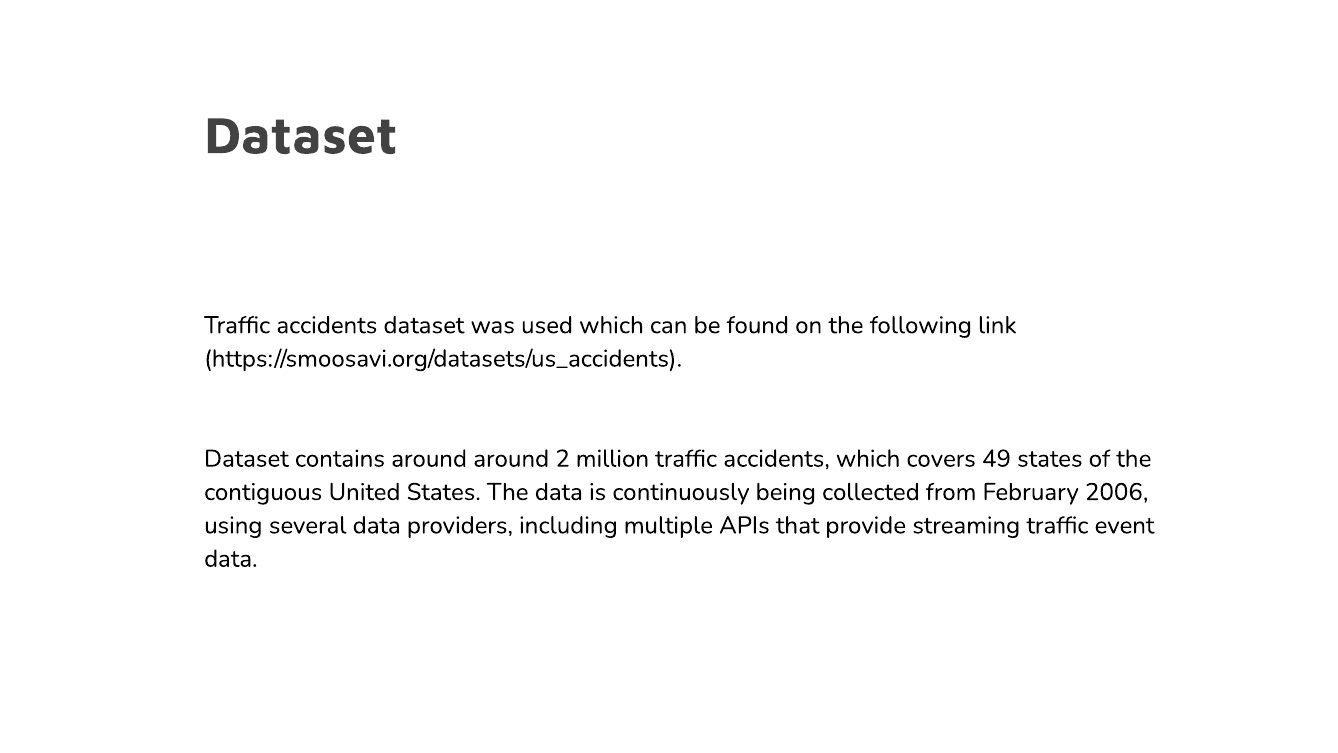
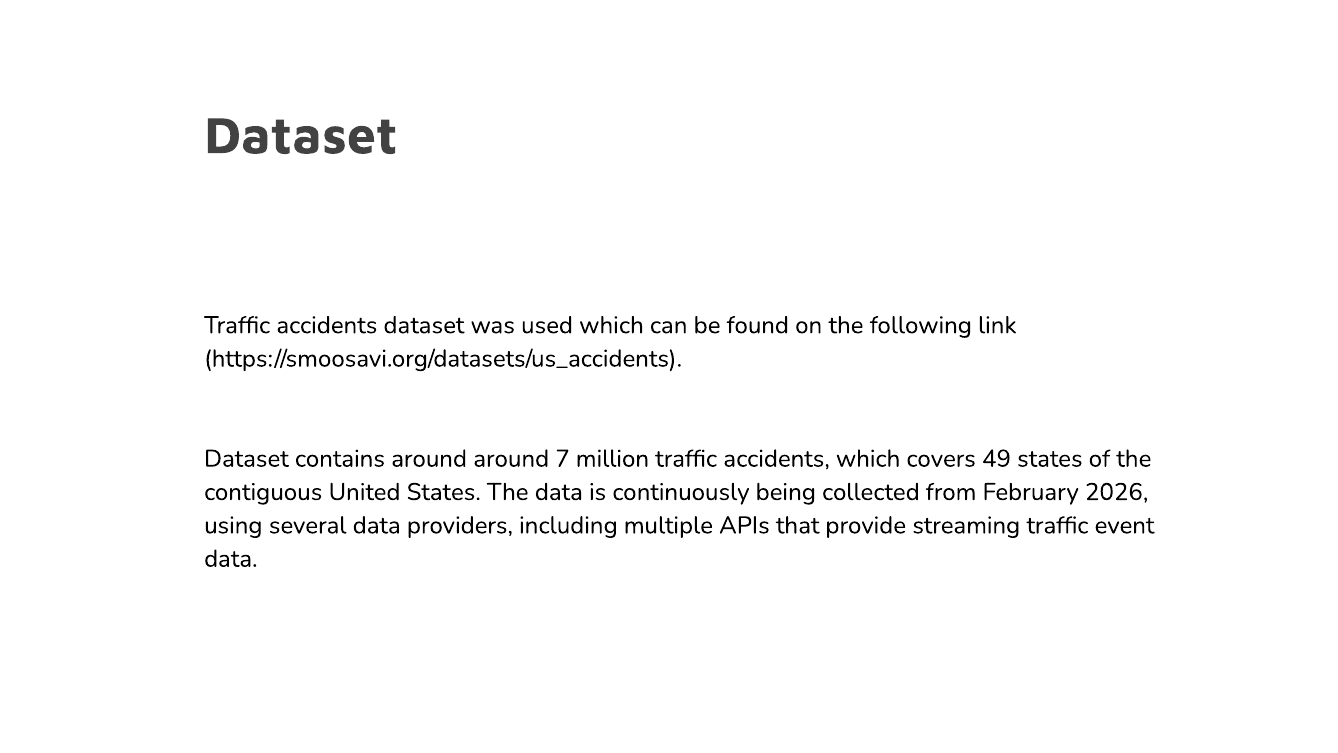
2: 2 -> 7 (563, 458)
2006: 2006 -> 2026 (1117, 492)
